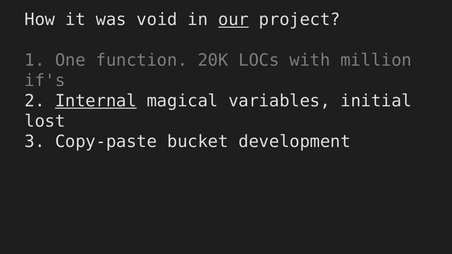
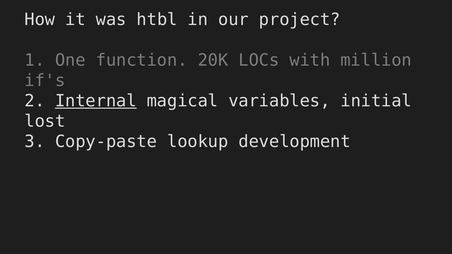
void: void -> htbl (157, 20)
our underline: present -> none (233, 20)
bucket: bucket -> lookup (198, 142)
